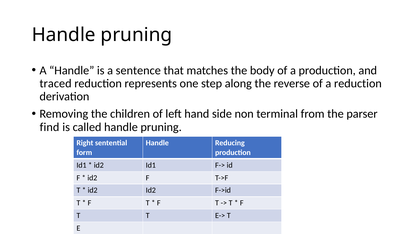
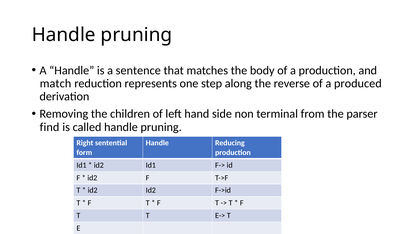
traced: traced -> match (56, 83)
a reduction: reduction -> produced (358, 83)
